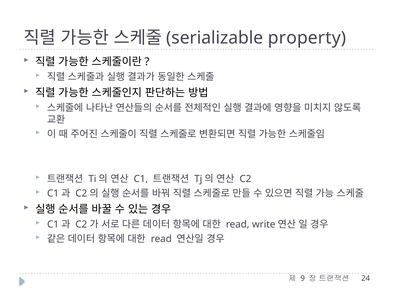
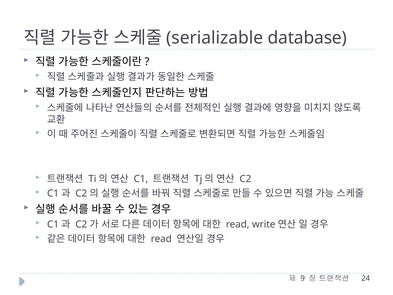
property: property -> database (307, 38)
